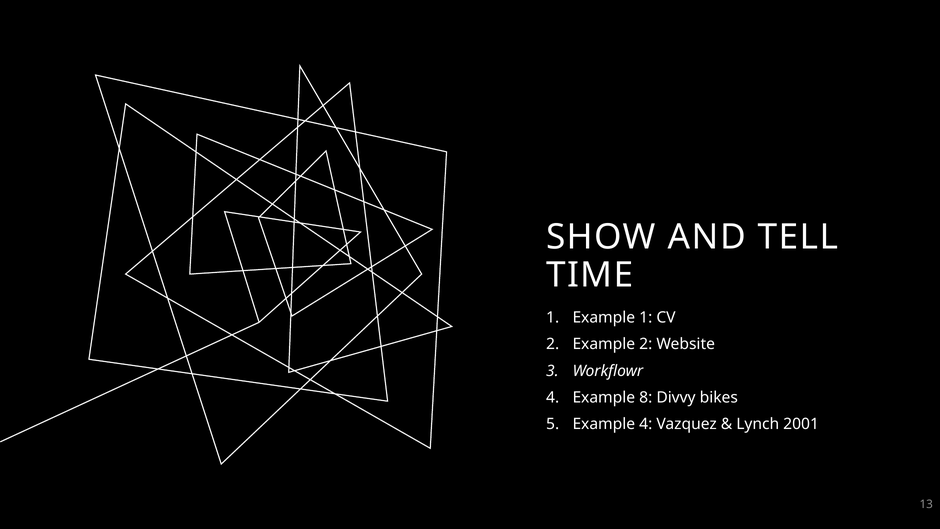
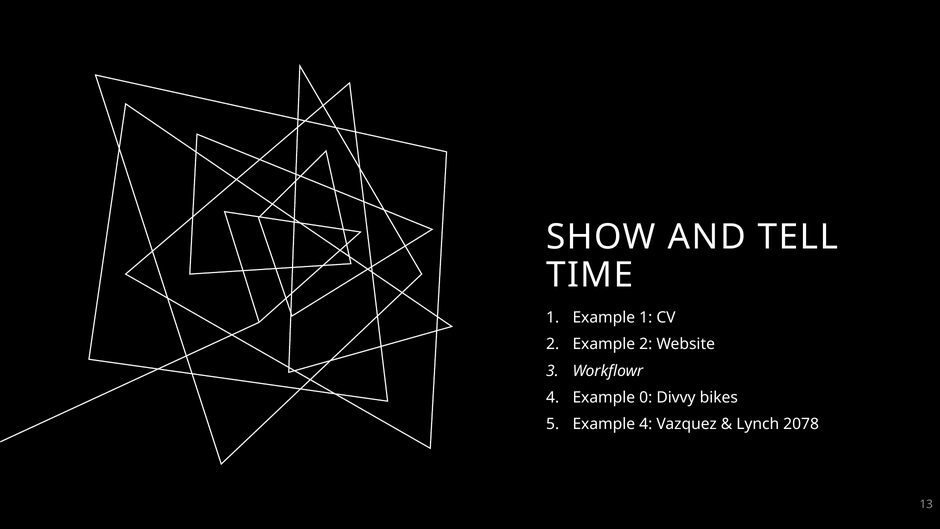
8: 8 -> 0 (646, 397)
2001: 2001 -> 2078 (801, 424)
